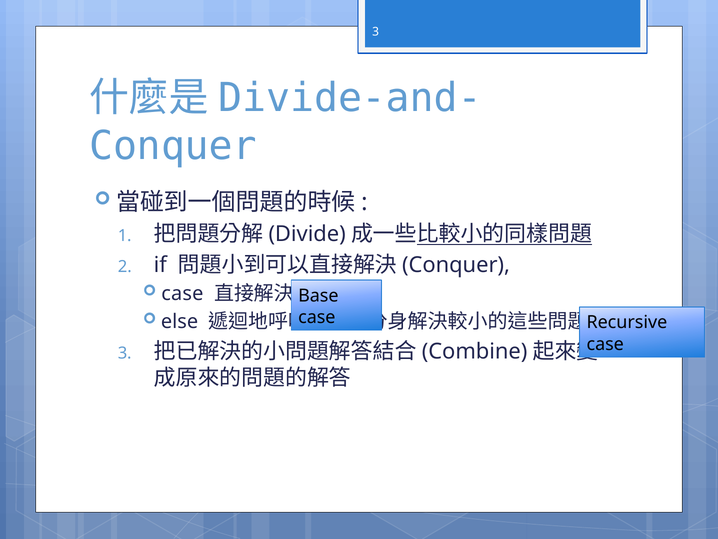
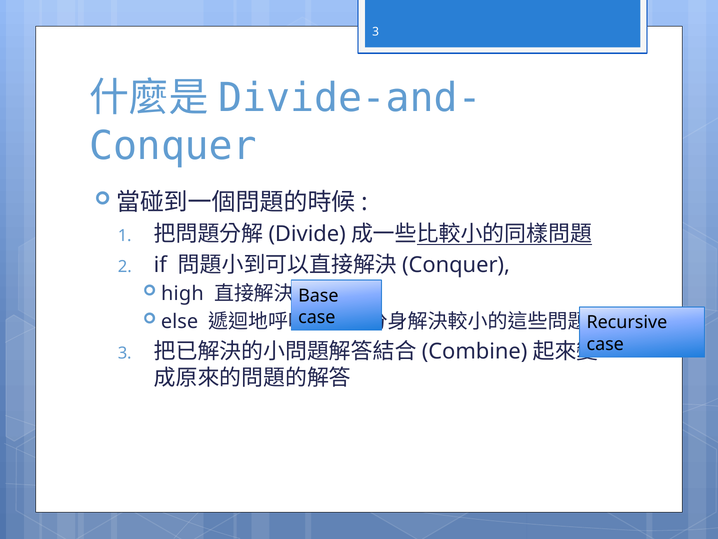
case: case -> high (182, 294)
